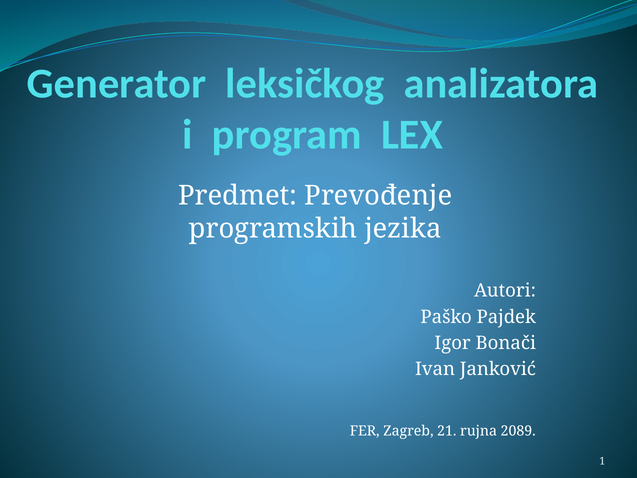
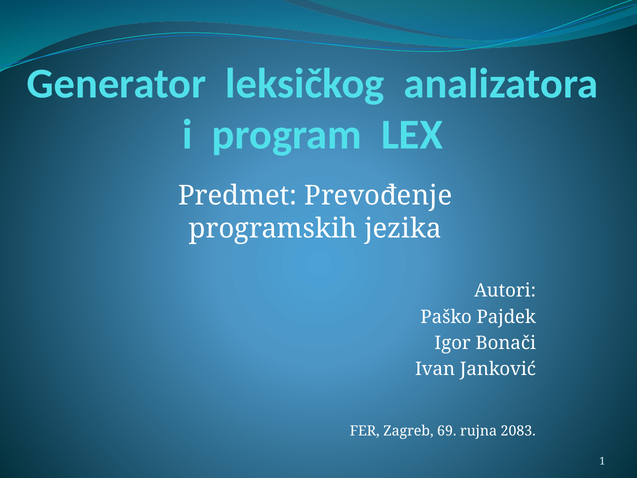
21: 21 -> 69 (447, 431)
2089: 2089 -> 2083 (518, 431)
